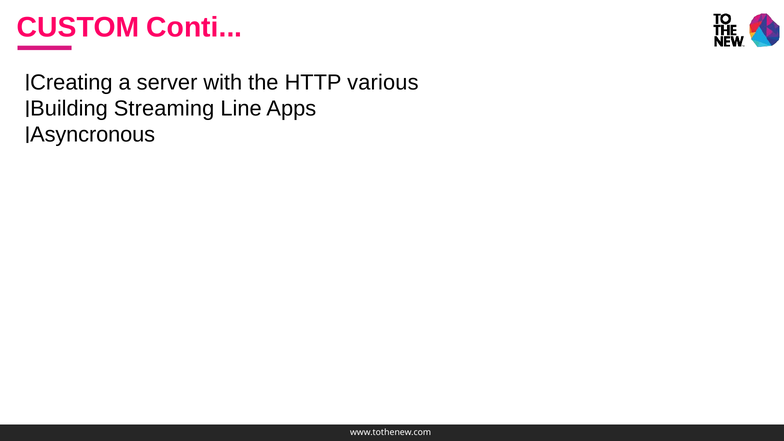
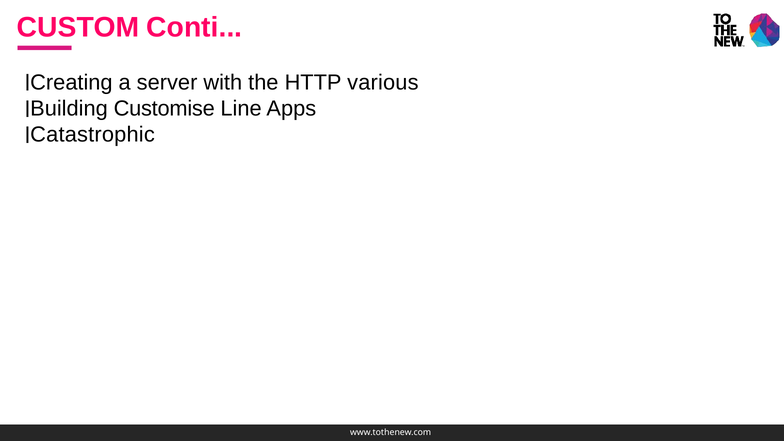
Streaming: Streaming -> Customise (164, 109)
Asyncronous: Asyncronous -> Catastrophic (93, 135)
